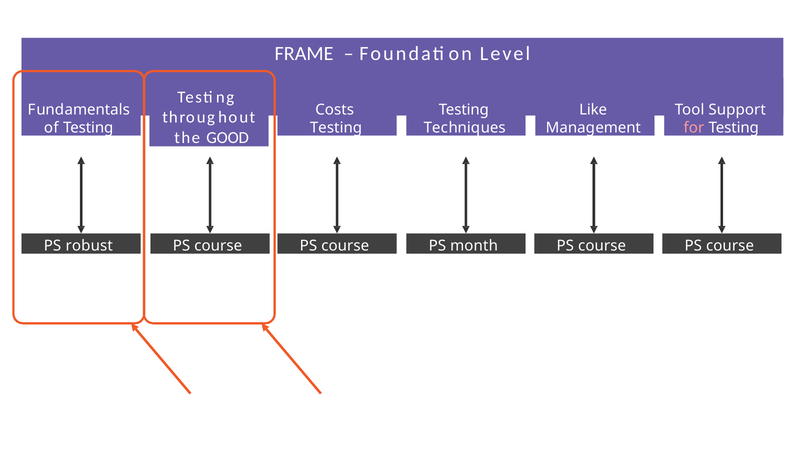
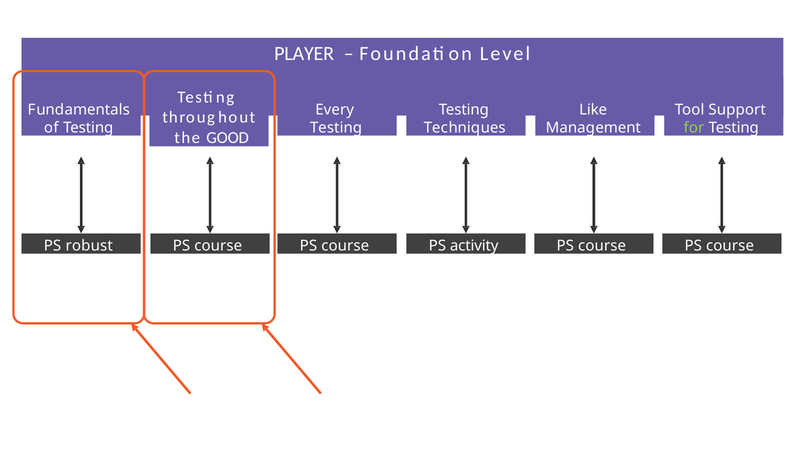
FRAME: FRAME -> PLAYER (304, 53)
Costs: Costs -> Every (335, 110)
for colour: pink -> light green (694, 128)
month: month -> activity (474, 246)
